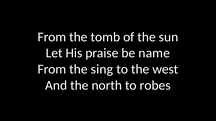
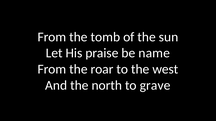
sing: sing -> roar (102, 69)
robes: robes -> grave (155, 86)
